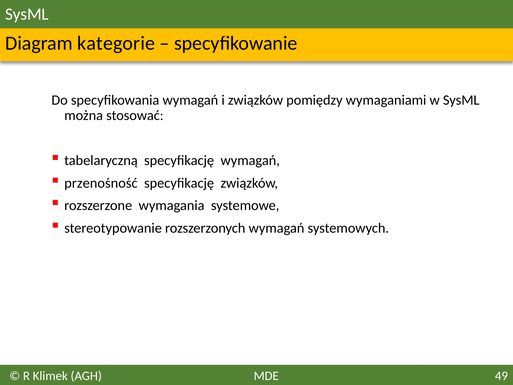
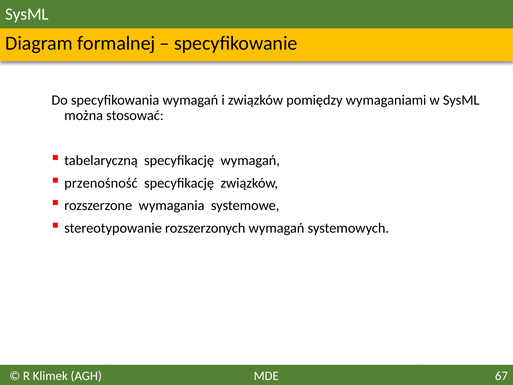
kategorie: kategorie -> formalnej (116, 43)
49: 49 -> 67 (501, 376)
